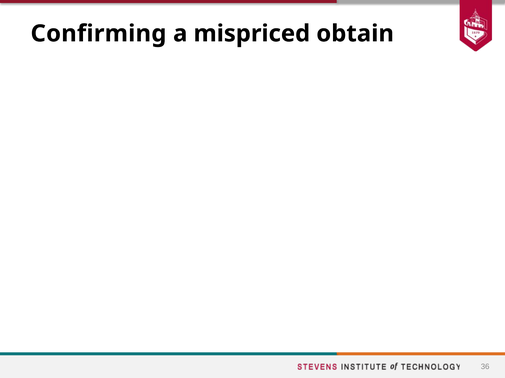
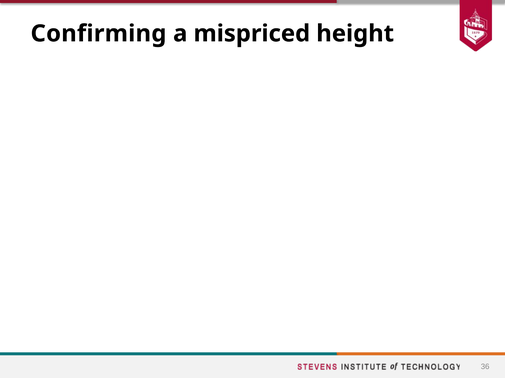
obtain: obtain -> height (355, 34)
